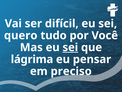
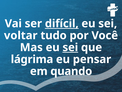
difícil underline: none -> present (62, 23)
quero: quero -> voltar (21, 35)
preciso: preciso -> quando (71, 71)
